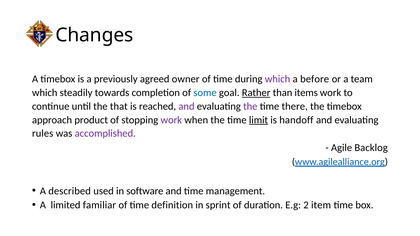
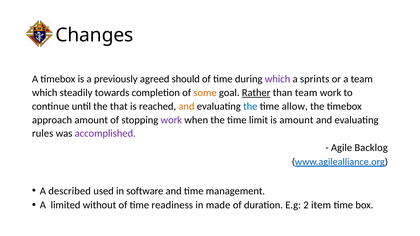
owner: owner -> should (186, 79)
before: before -> sprints (315, 79)
some colour: blue -> orange (205, 93)
than items: items -> team (306, 93)
and colour: purple -> orange (186, 106)
the colour: purple -> blue (250, 106)
there: there -> allow (295, 106)
approach product: product -> amount (91, 120)
limit underline: present -> none (258, 120)
is handoff: handoff -> amount (296, 120)
familiar: familiar -> without (99, 205)
definition: definition -> readiness (172, 205)
sprint: sprint -> made (218, 205)
